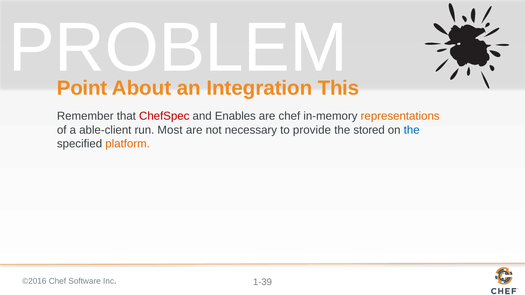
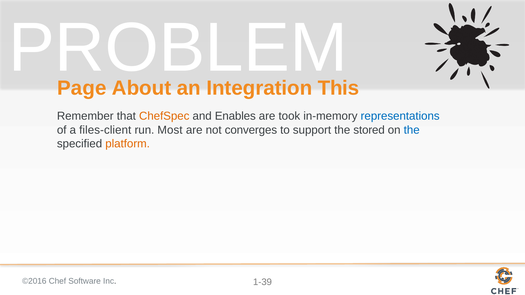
Point: Point -> Page (82, 88)
ChefSpec colour: red -> orange (164, 116)
are chef: chef -> took (289, 116)
representations colour: orange -> blue (400, 116)
able-client: able-client -> files-client (105, 130)
necessary: necessary -> converges (251, 130)
provide: provide -> support (312, 130)
